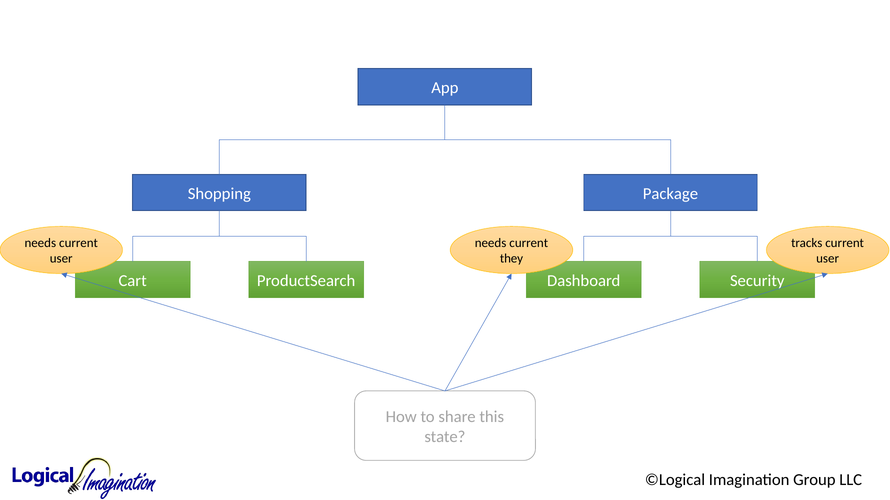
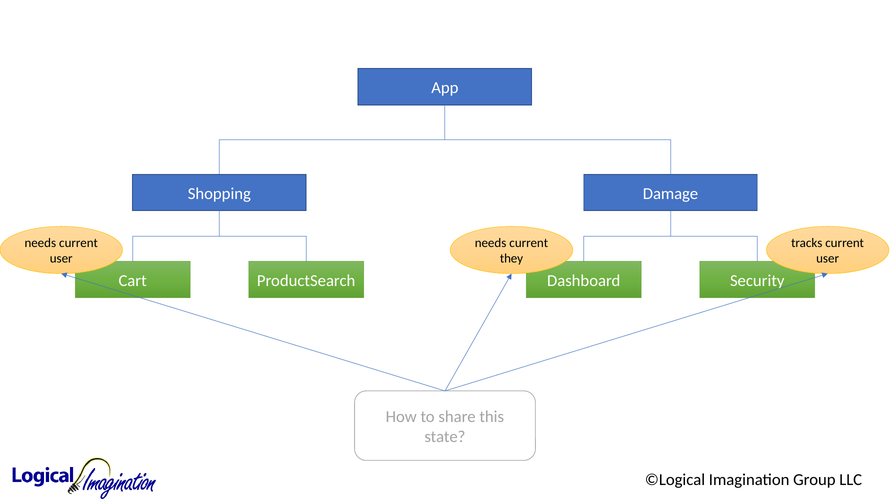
Package: Package -> Damage (670, 194)
